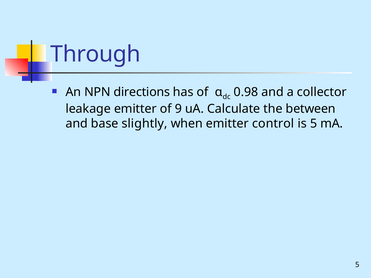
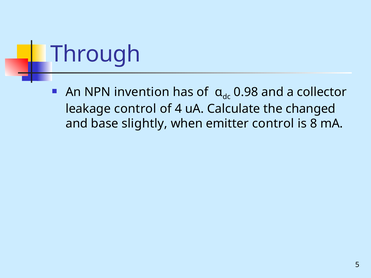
directions: directions -> invention (142, 92)
leakage emitter: emitter -> control (135, 109)
9: 9 -> 4 (178, 109)
between: between -> changed (311, 109)
is 5: 5 -> 8 (314, 124)
